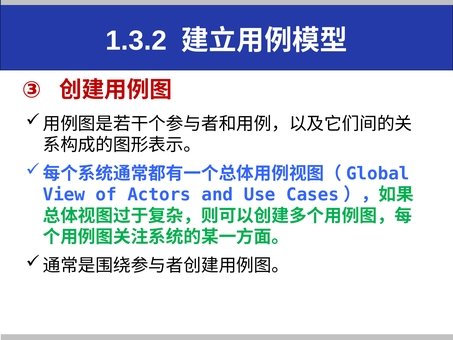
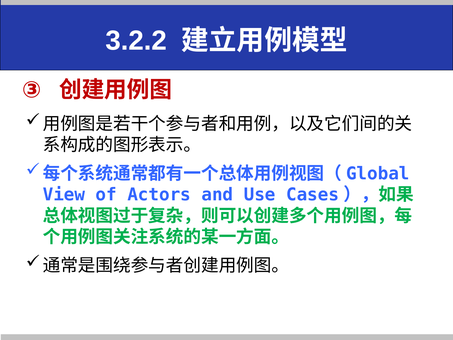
1.3.2: 1.3.2 -> 3.2.2 (136, 41)
